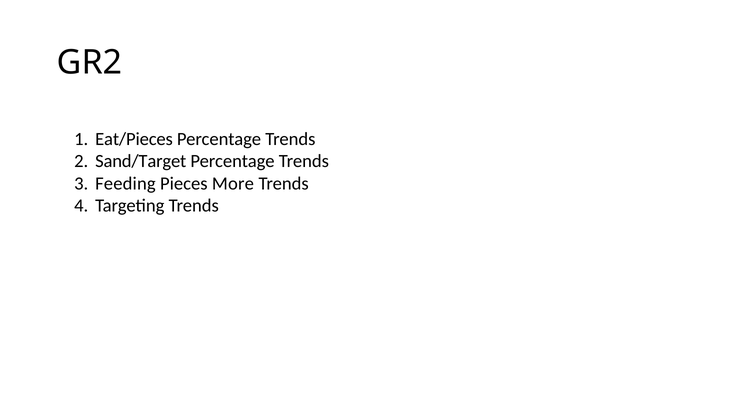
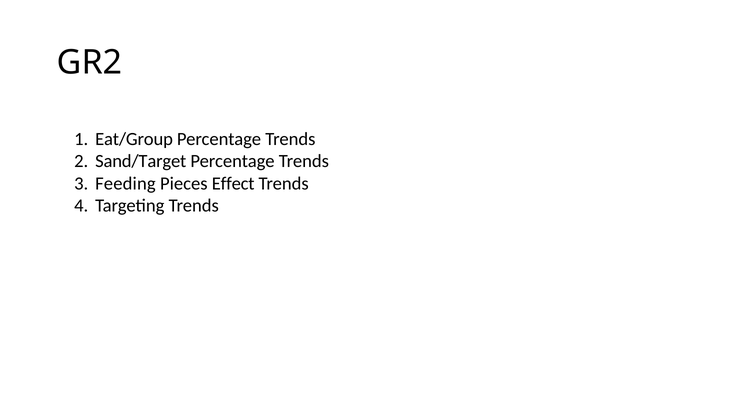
Eat/Pieces: Eat/Pieces -> Eat/Group (134, 139)
More: More -> Effect (233, 184)
